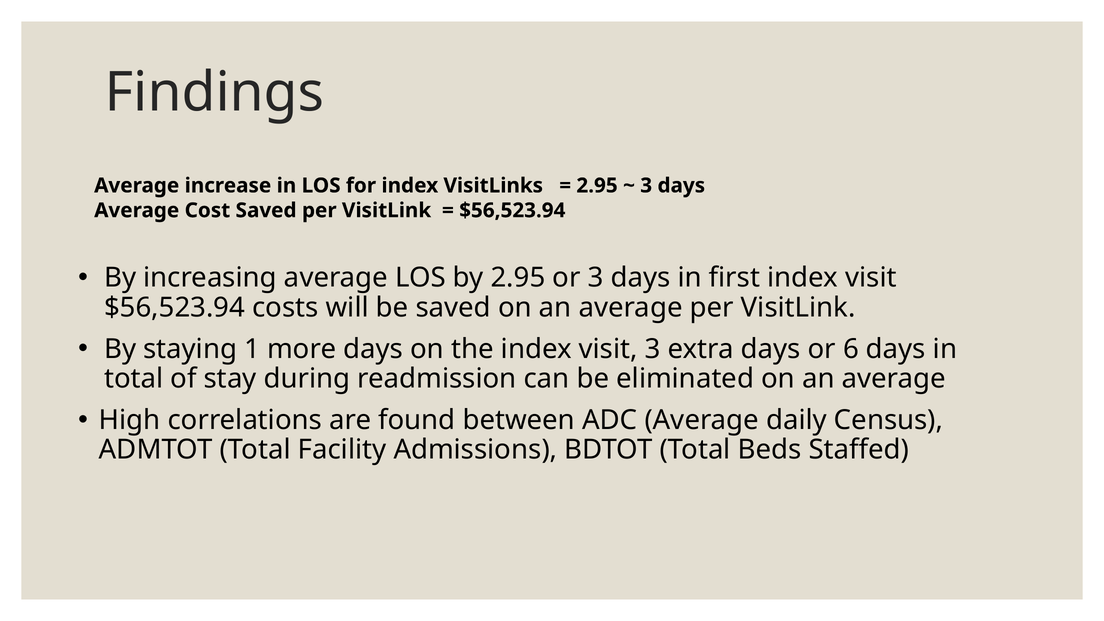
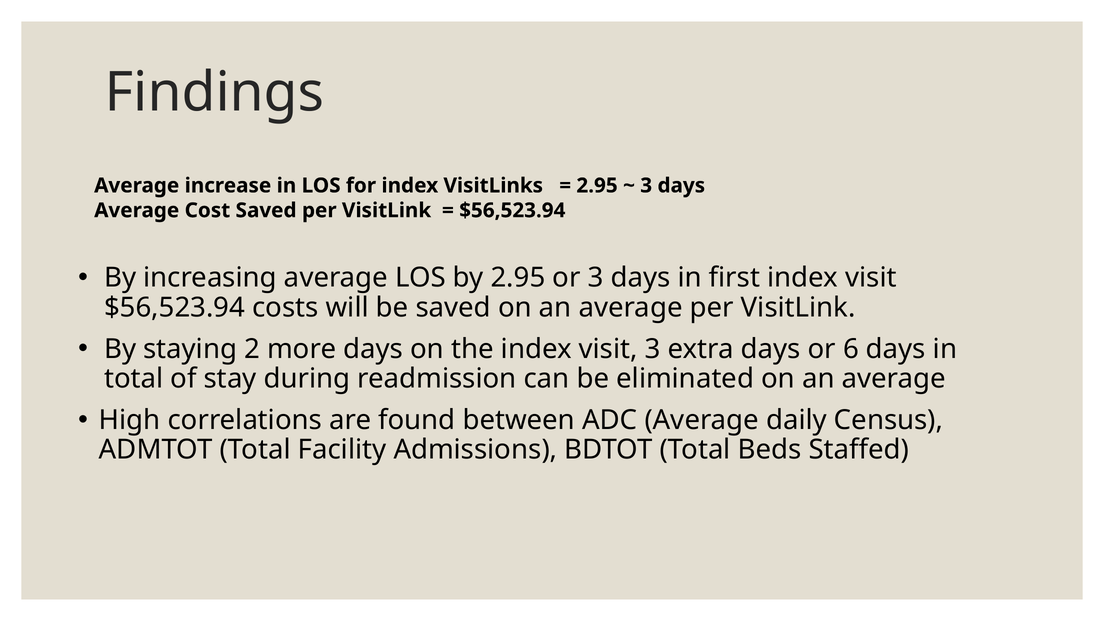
1: 1 -> 2 (252, 349)
